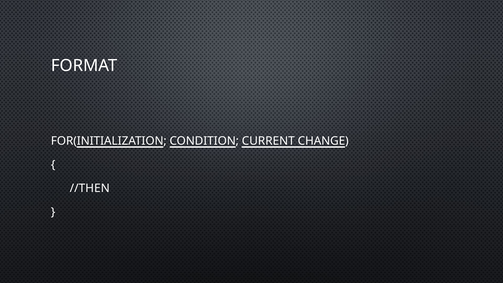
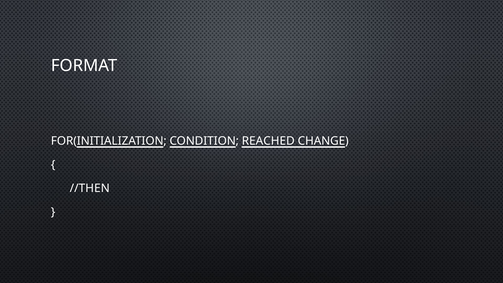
CURRENT: CURRENT -> REACHED (268, 141)
